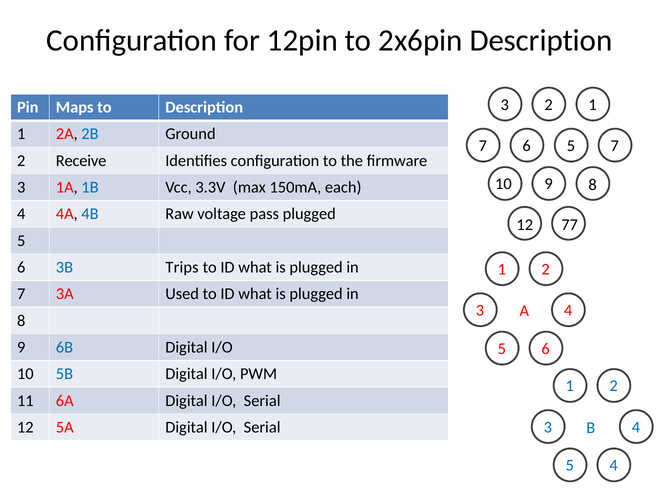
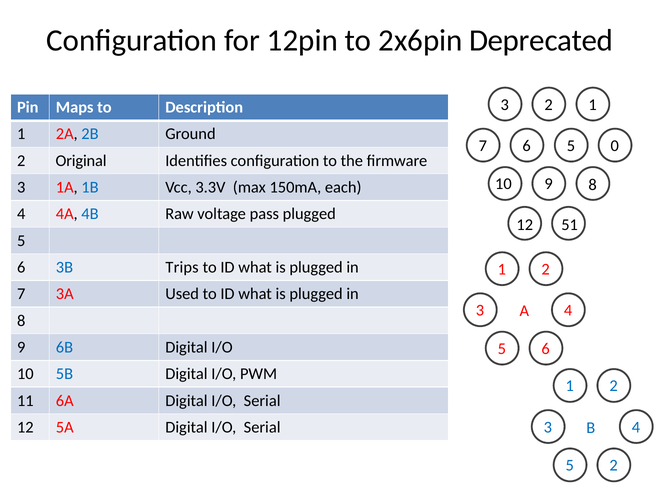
2x6pin Description: Description -> Deprecated (541, 40)
5 7: 7 -> 0 (615, 146)
Receive: Receive -> Original (81, 161)
77: 77 -> 51 (570, 225)
5 4: 4 -> 2 (614, 465)
